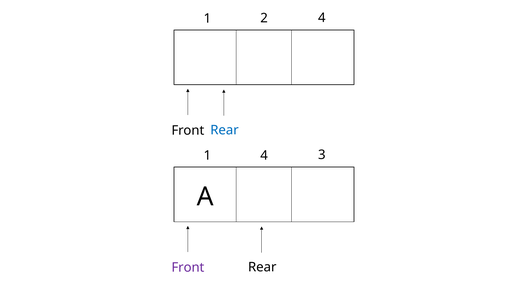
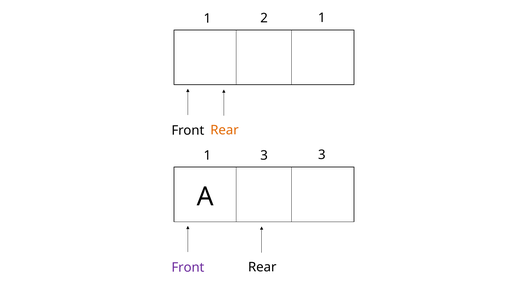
2 4: 4 -> 1 (322, 18)
Rear colour: blue -> orange (224, 130)
1 4: 4 -> 3 (264, 155)
